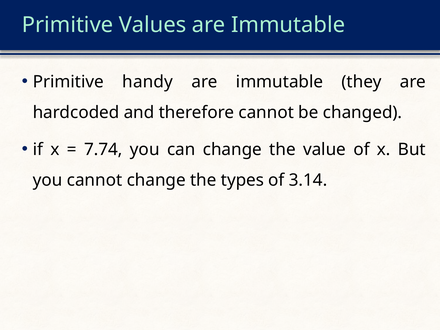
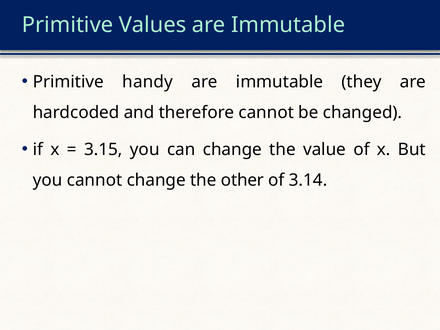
7.74: 7.74 -> 3.15 (103, 149)
types: types -> other (242, 180)
